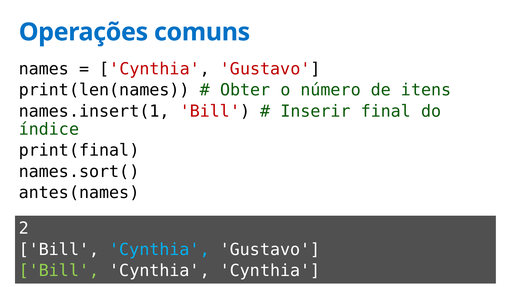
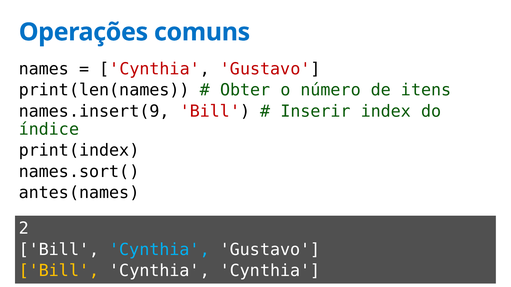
names.insert(1: names.insert(1 -> names.insert(9 (94, 111)
final: final -> index (386, 111)
print(final: print(final -> print(index (79, 151)
Bill colour: light green -> yellow (59, 271)
